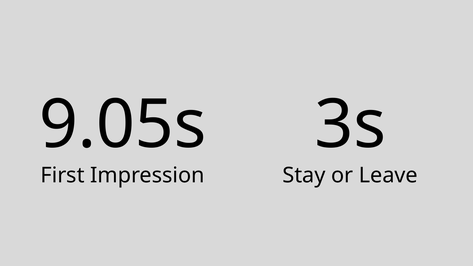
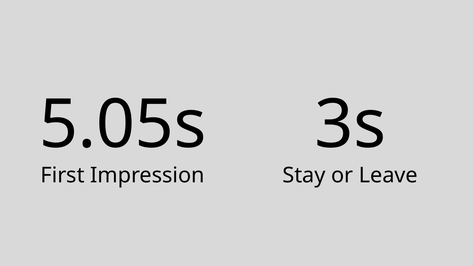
9.05s: 9.05s -> 5.05s (123, 125)
